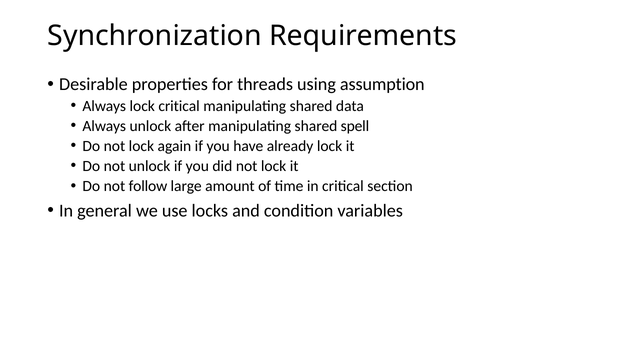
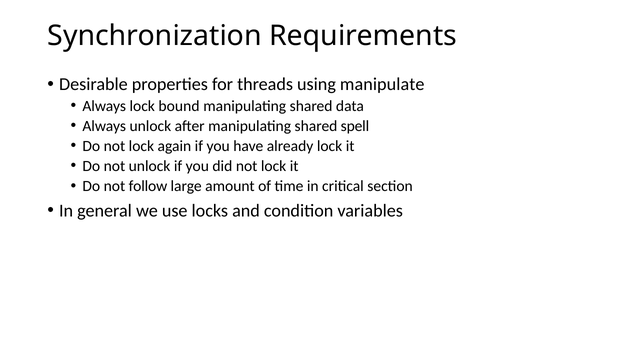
assumption: assumption -> manipulate (382, 84)
lock critical: critical -> bound (179, 106)
